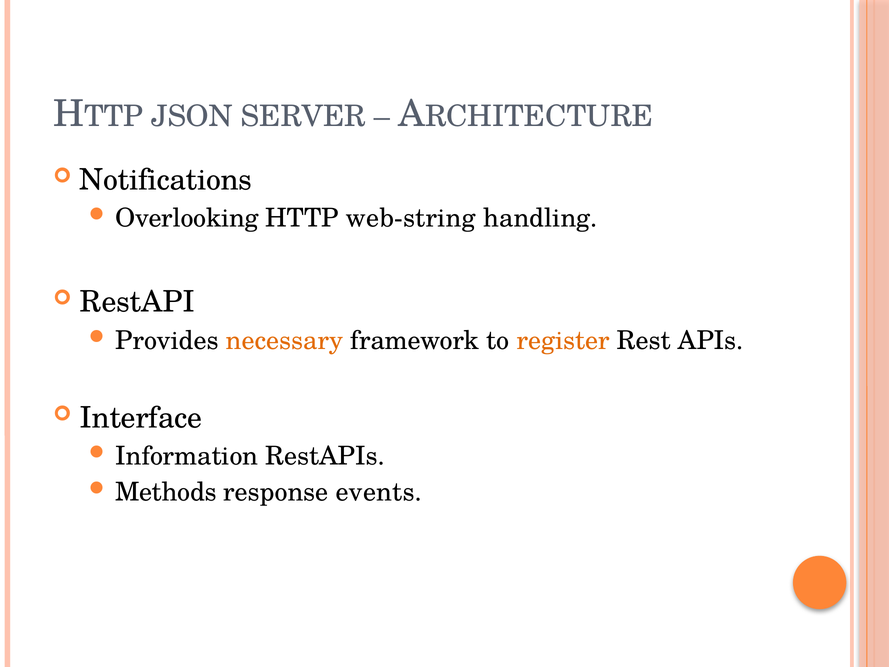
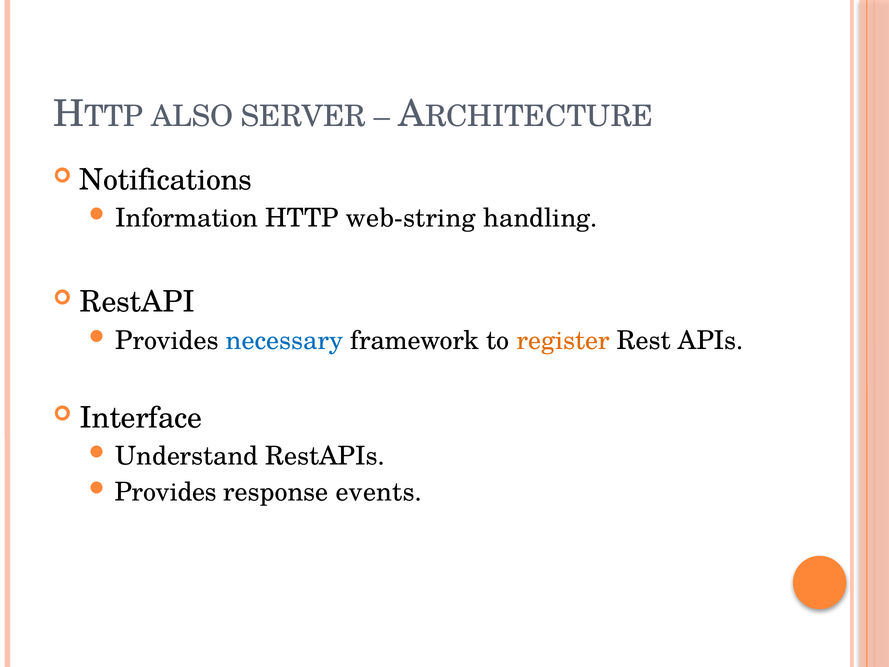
JSON: JSON -> ALSO (192, 116)
Overlooking: Overlooking -> Information (187, 218)
necessary colour: orange -> blue (285, 340)
Information: Information -> Understand (187, 456)
Methods: Methods -> Provides (166, 492)
